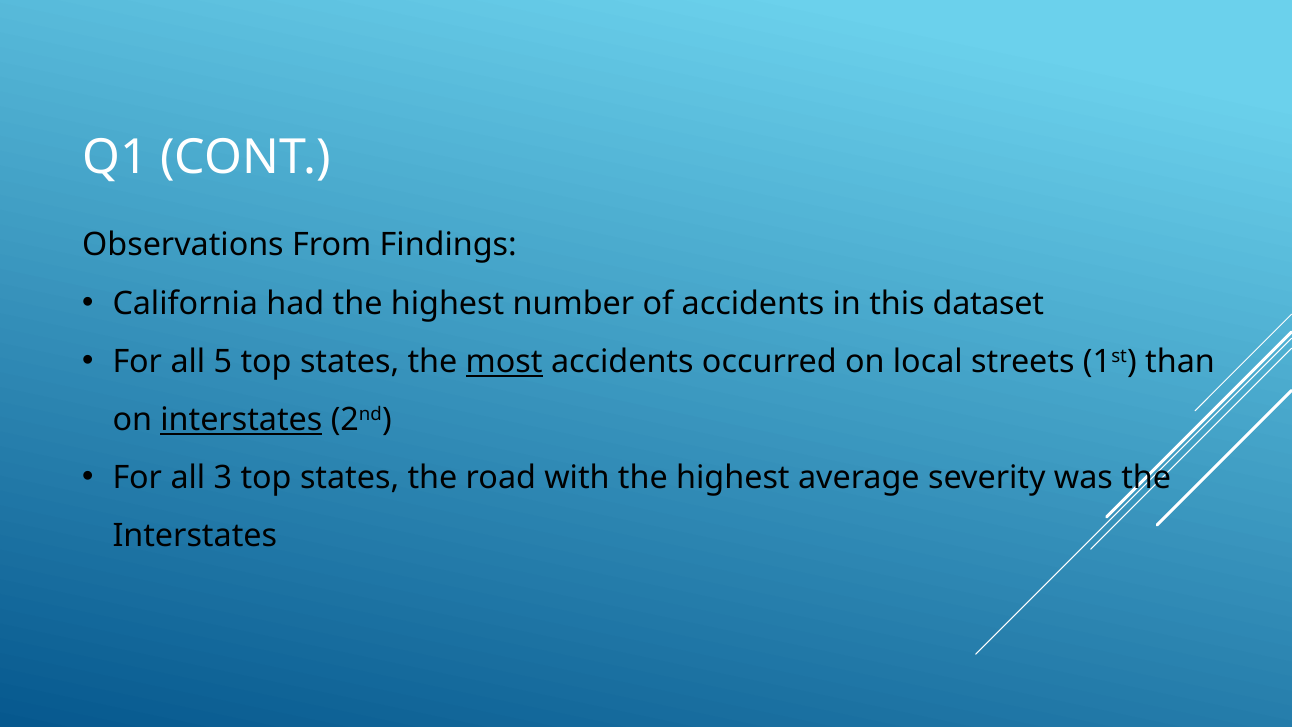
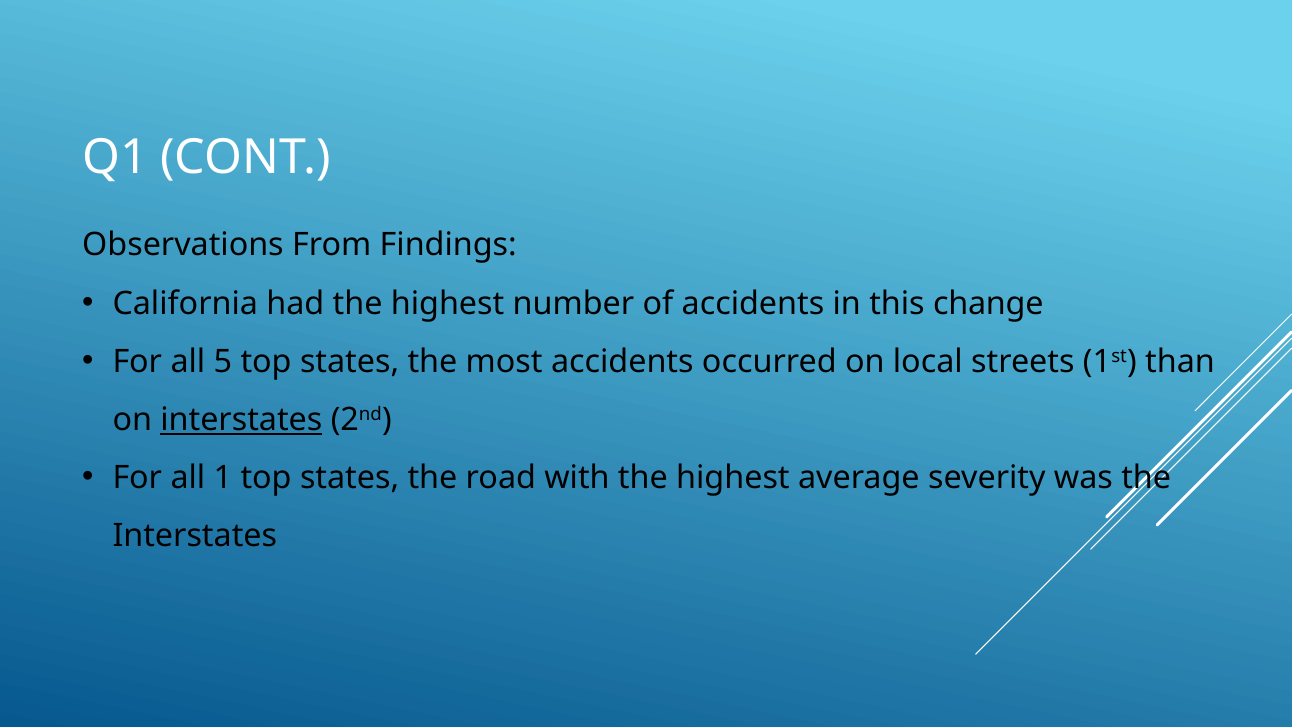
dataset: dataset -> change (988, 303)
most underline: present -> none (504, 362)
3: 3 -> 1 (223, 478)
